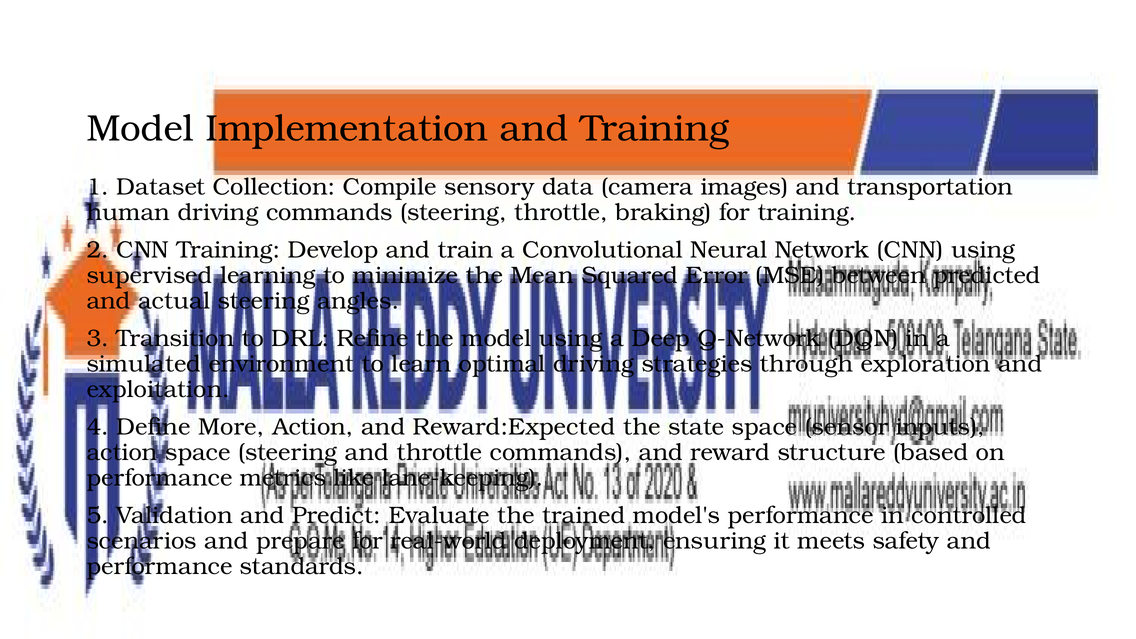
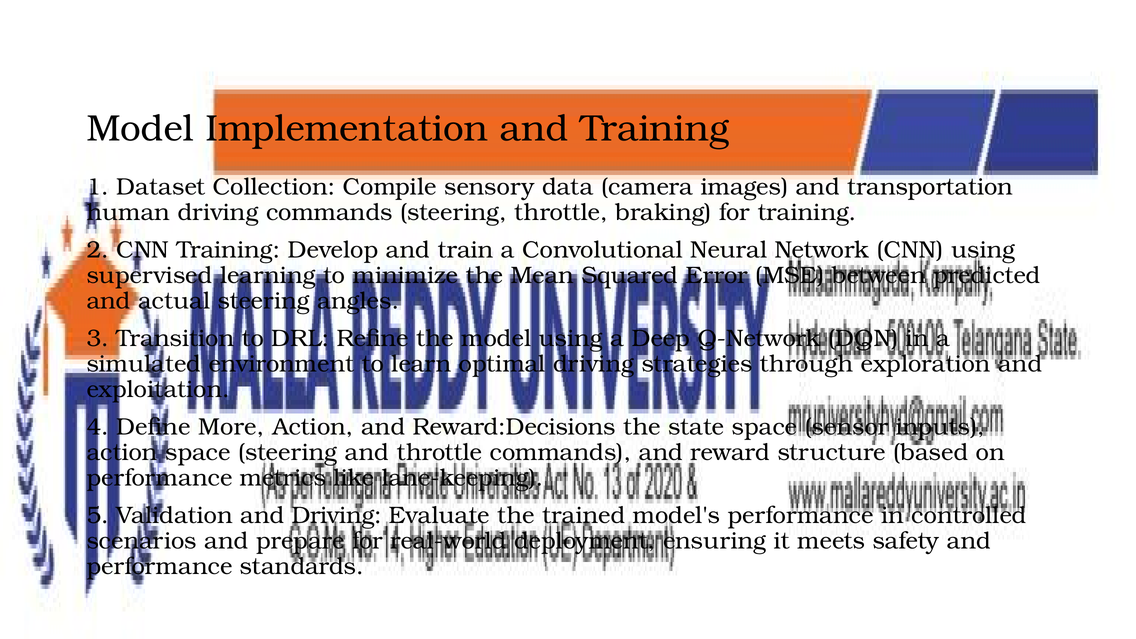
Reward:Expected: Reward:Expected -> Reward:Decisions (514, 427)
and Predict: Predict -> Driving (337, 516)
